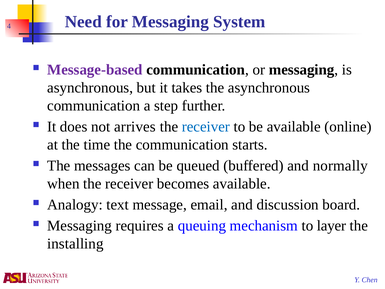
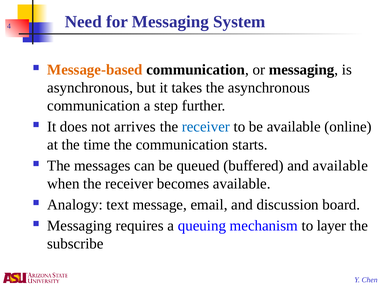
Message-based colour: purple -> orange (95, 70)
and normally: normally -> available (340, 166)
installing: installing -> subscribe (75, 244)
